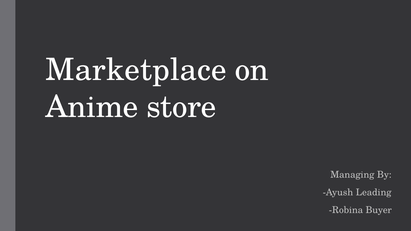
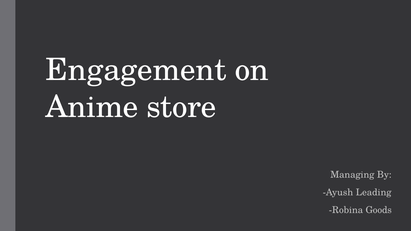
Marketplace: Marketplace -> Engagement (136, 70)
Buyer: Buyer -> Goods (379, 210)
